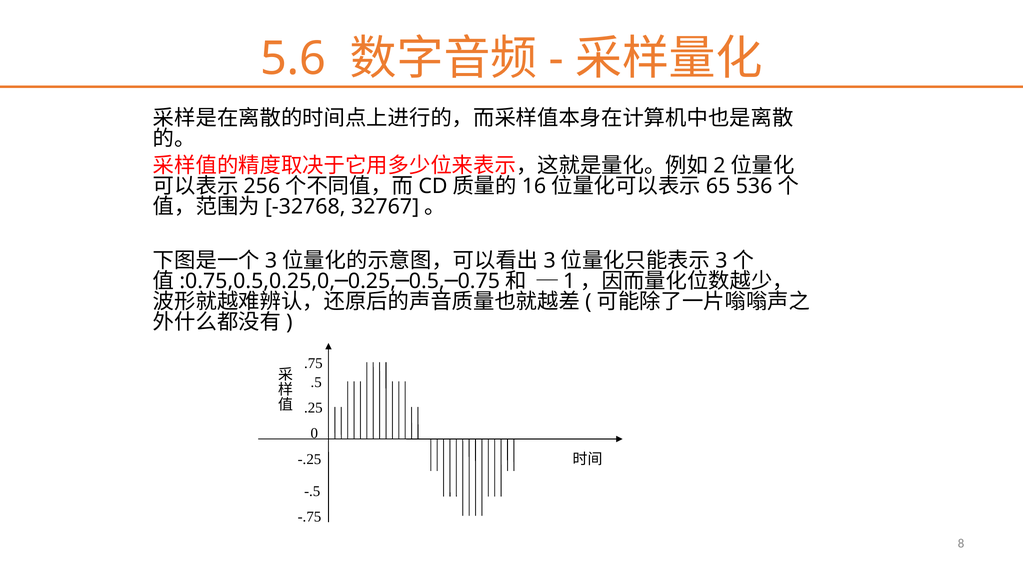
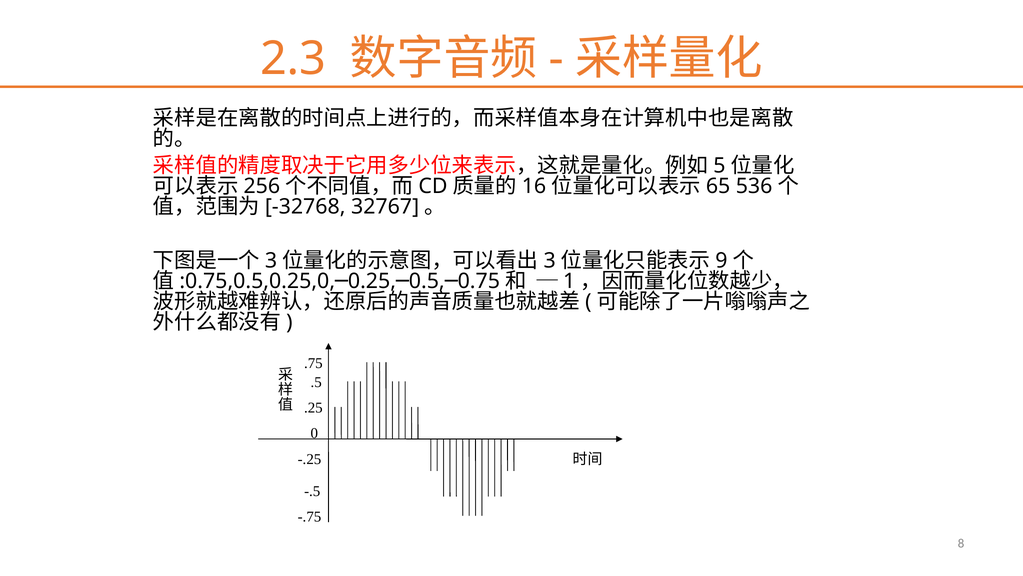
5.6: 5.6 -> 2.3 (293, 59)
2: 2 -> 5 (719, 166)
3: 3 -> 9 (721, 260)
